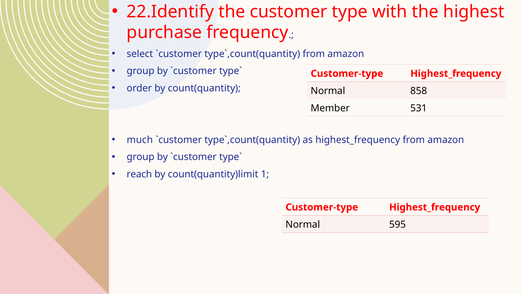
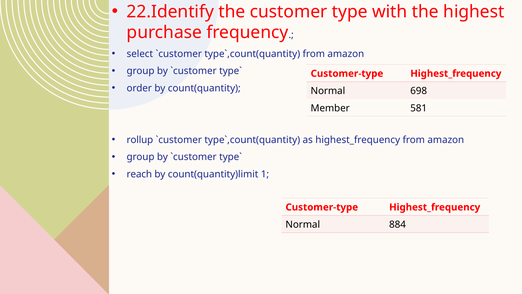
858: 858 -> 698 (419, 91)
531: 531 -> 581 (419, 108)
much: much -> rollup (140, 140)
595: 595 -> 884 (398, 224)
